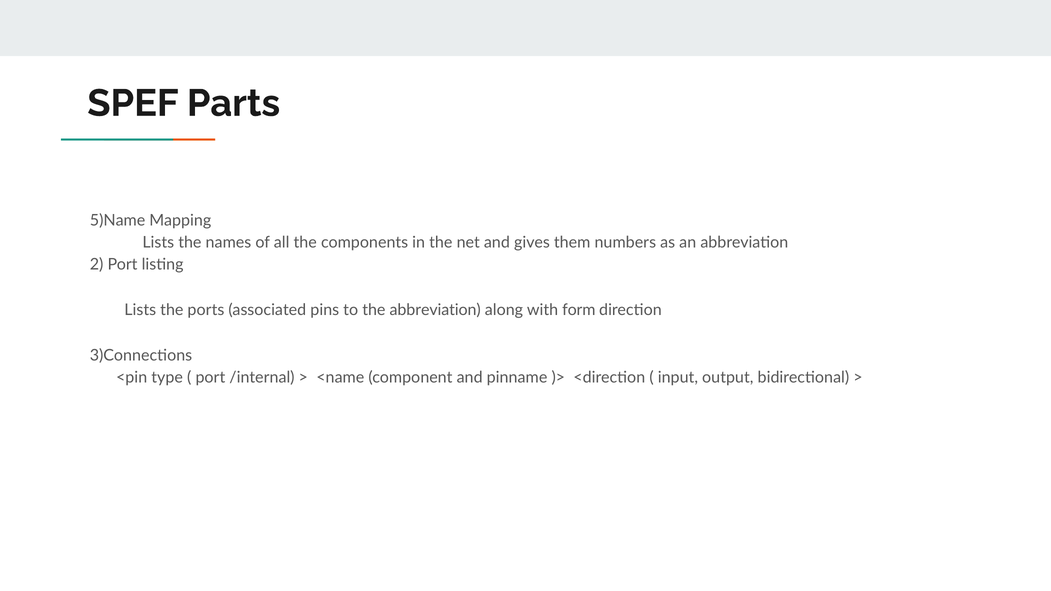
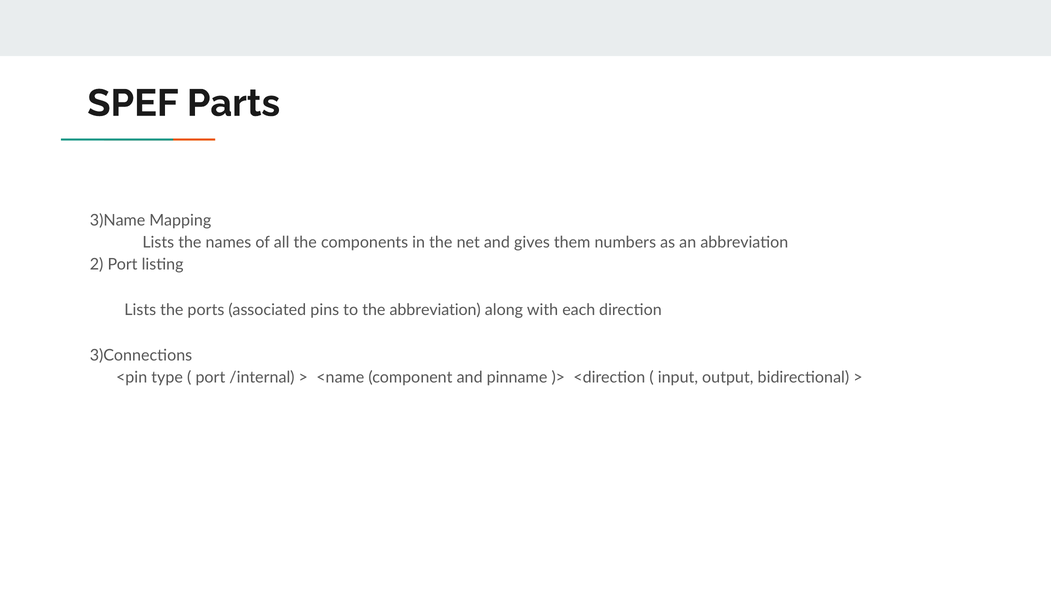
5)Name: 5)Name -> 3)Name (118, 220)
form: form -> each (579, 310)
